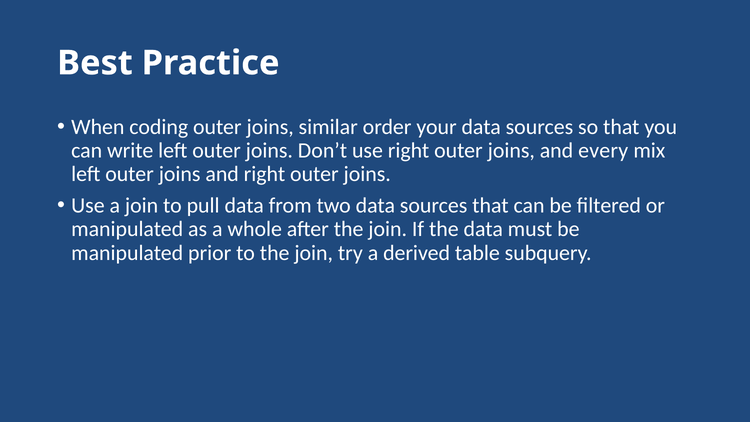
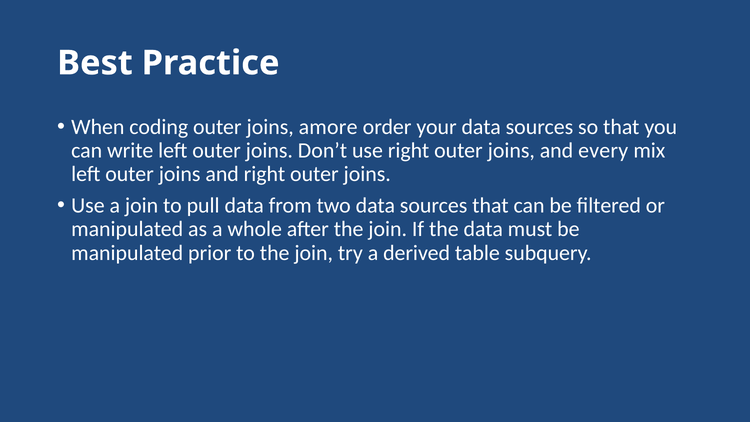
similar: similar -> amore (328, 127)
